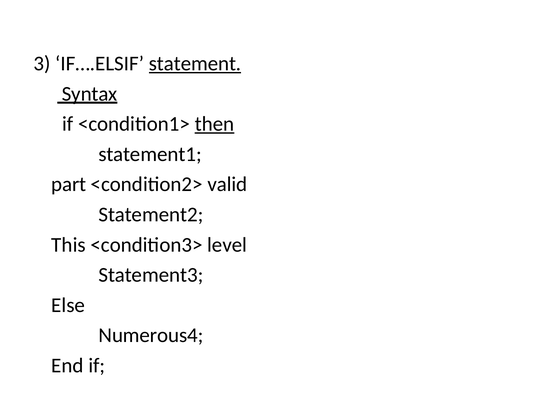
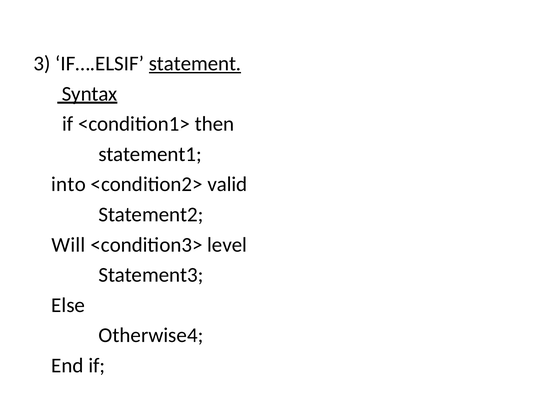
then underline: present -> none (214, 124)
part: part -> into (69, 184)
This: This -> Will (68, 245)
Numerous4: Numerous4 -> Otherwise4 (151, 335)
